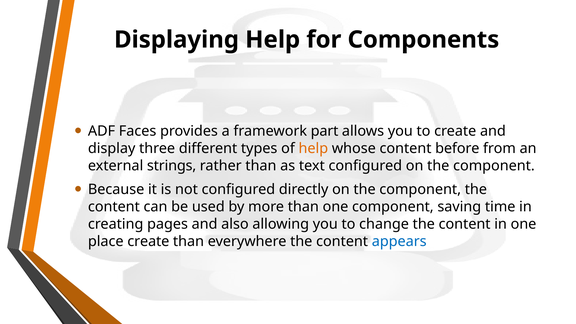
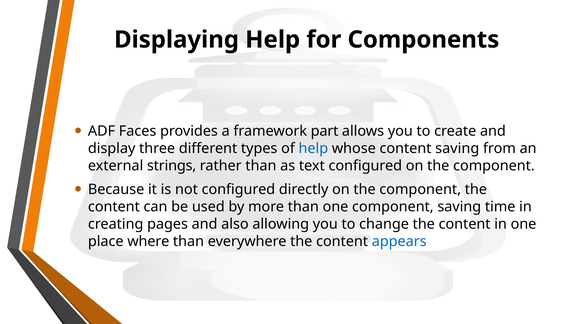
help colour: orange -> blue (313, 148)
content before: before -> saving (457, 148)
place create: create -> where (148, 241)
